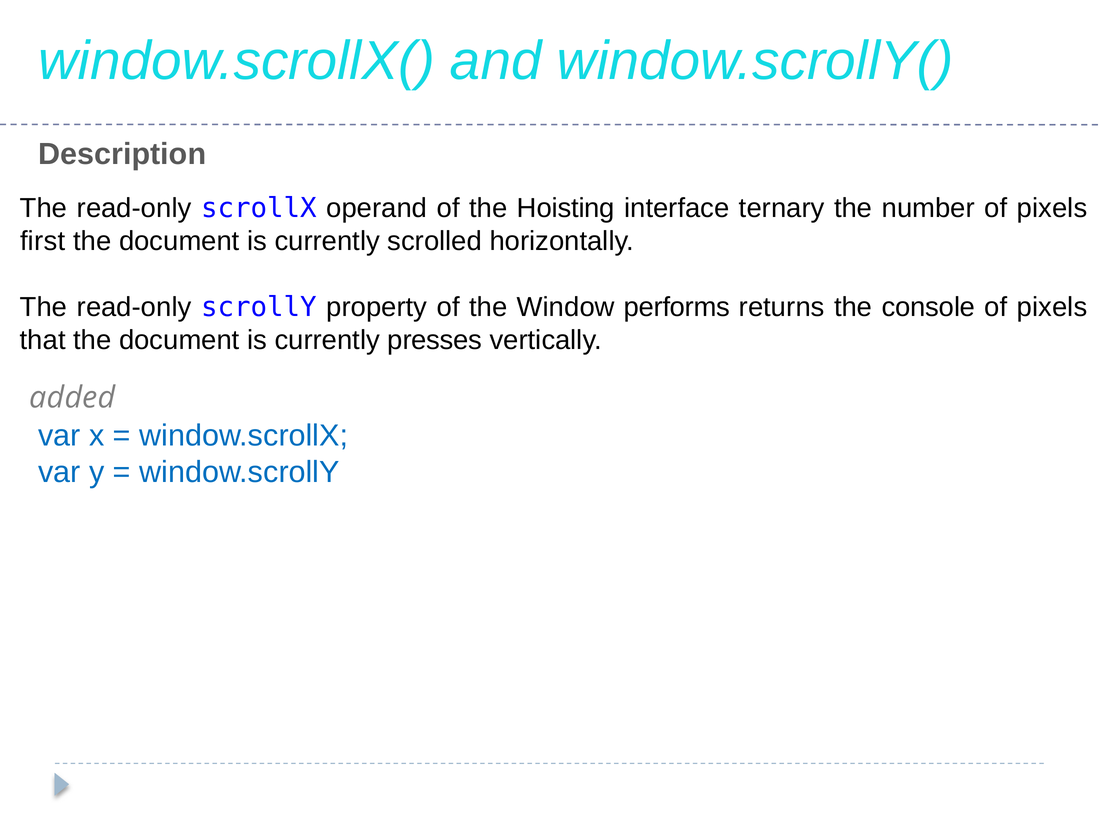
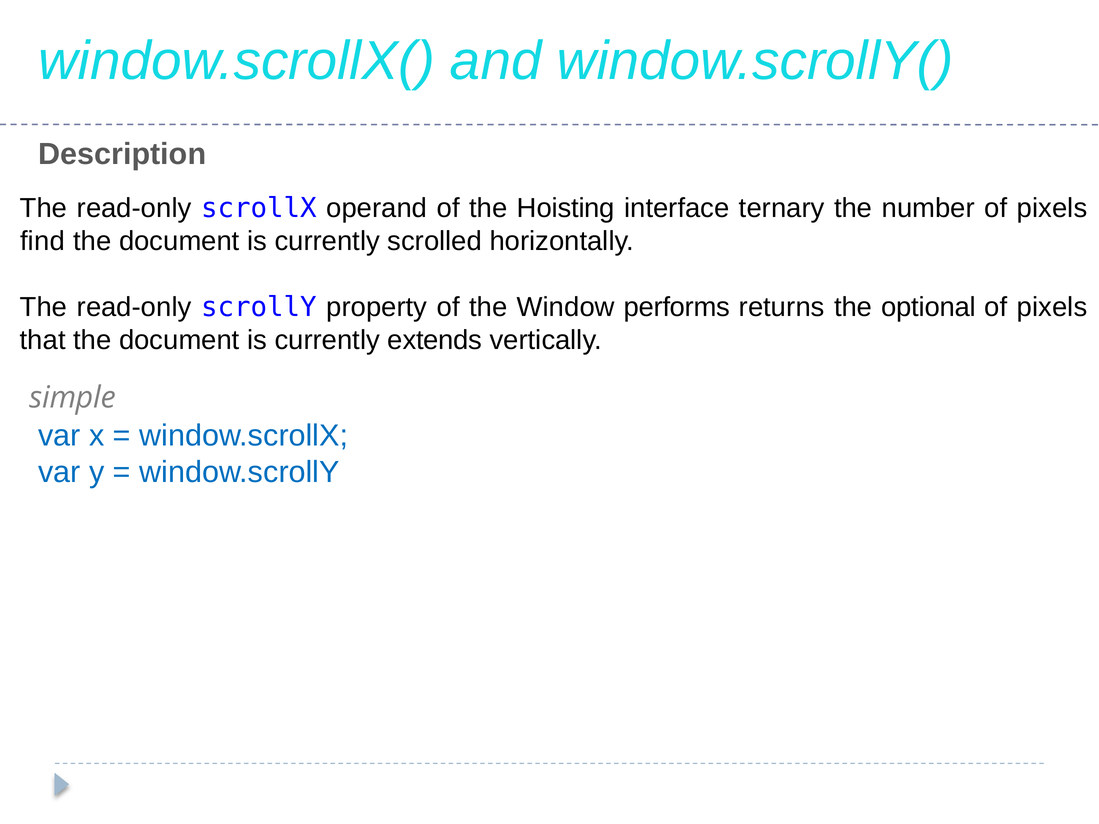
first: first -> find (43, 241)
console: console -> optional (929, 307)
presses: presses -> extends (435, 340)
added: added -> simple (73, 398)
